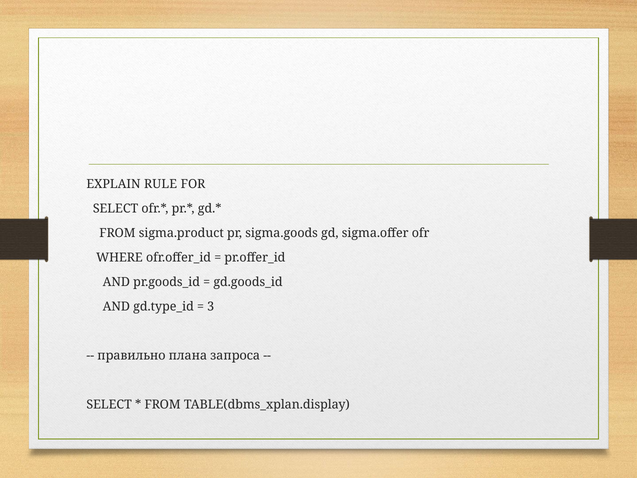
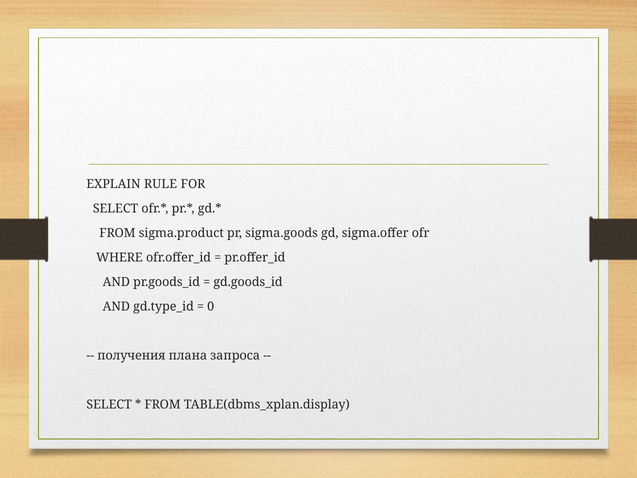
3: 3 -> 0 (211, 307)
правильно: правильно -> получения (131, 356)
